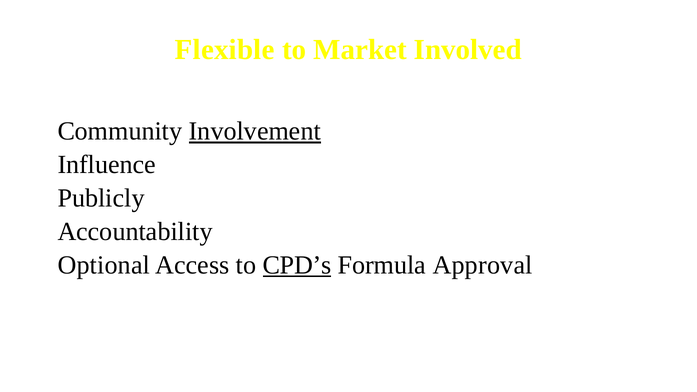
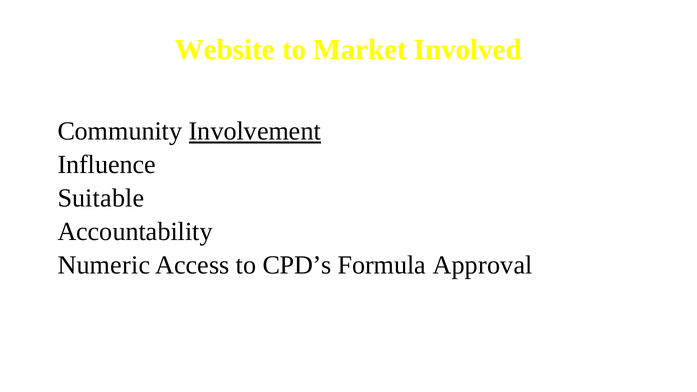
Flexible: Flexible -> Website (225, 50)
Publicly: Publicly -> Suitable (101, 198)
Optional: Optional -> Numeric (104, 265)
CPD’s underline: present -> none (297, 265)
